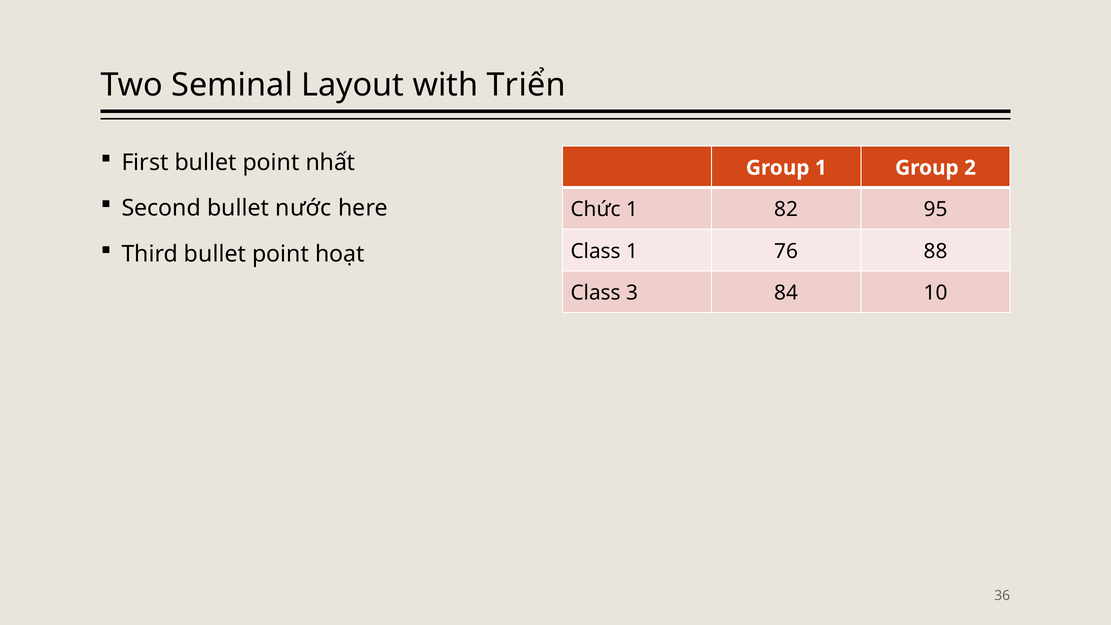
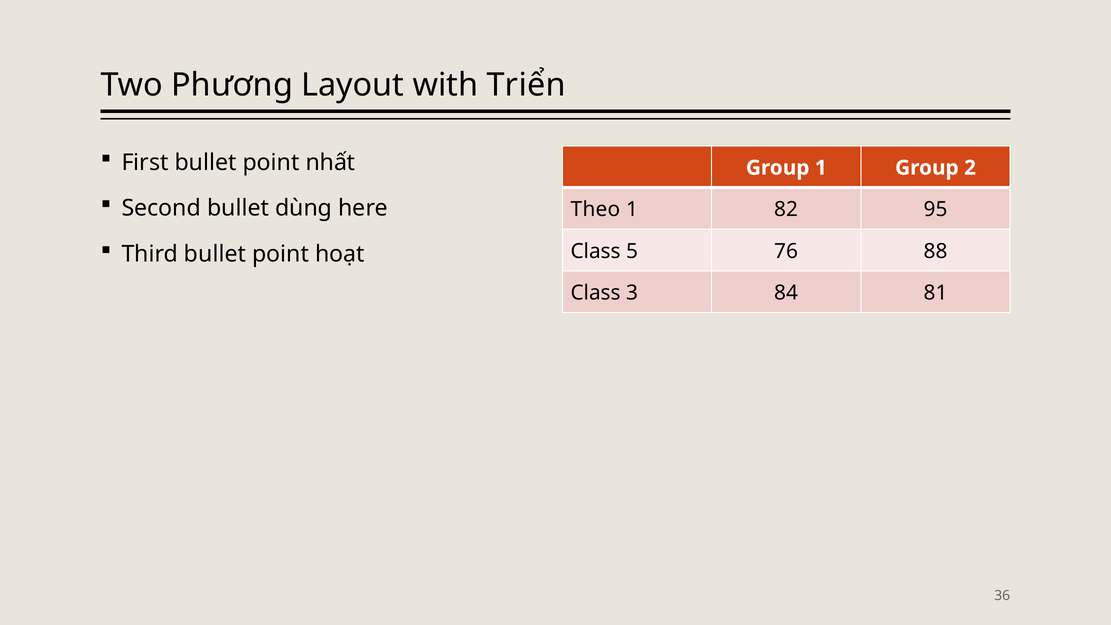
Seminal: Seminal -> Phương (232, 85)
nước: nước -> dùng (304, 208)
Chức: Chức -> Theo (596, 209)
Class 1: 1 -> 5 (632, 251)
10: 10 -> 81 (936, 293)
